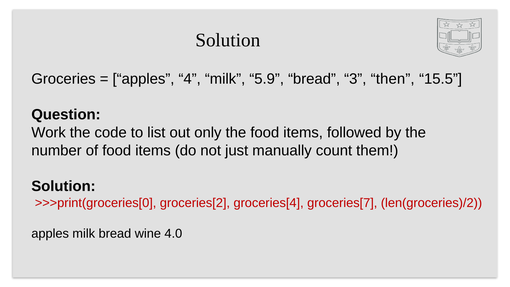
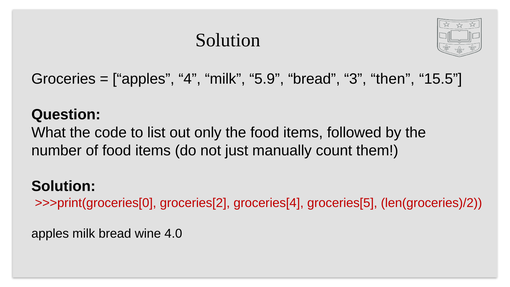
Work: Work -> What (49, 133)
groceries[7: groceries[7 -> groceries[5 (342, 203)
